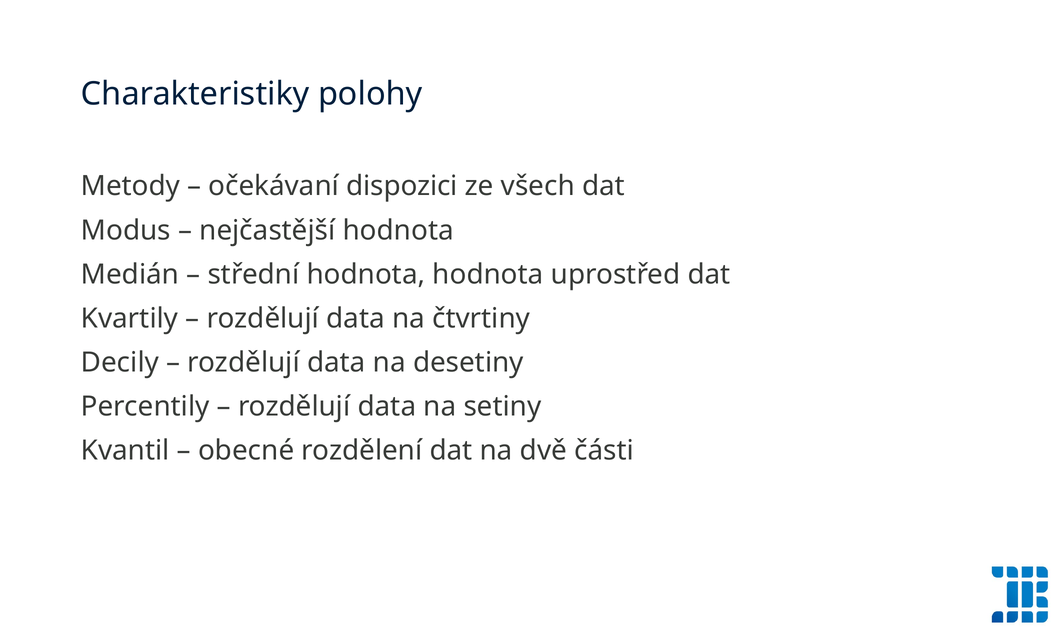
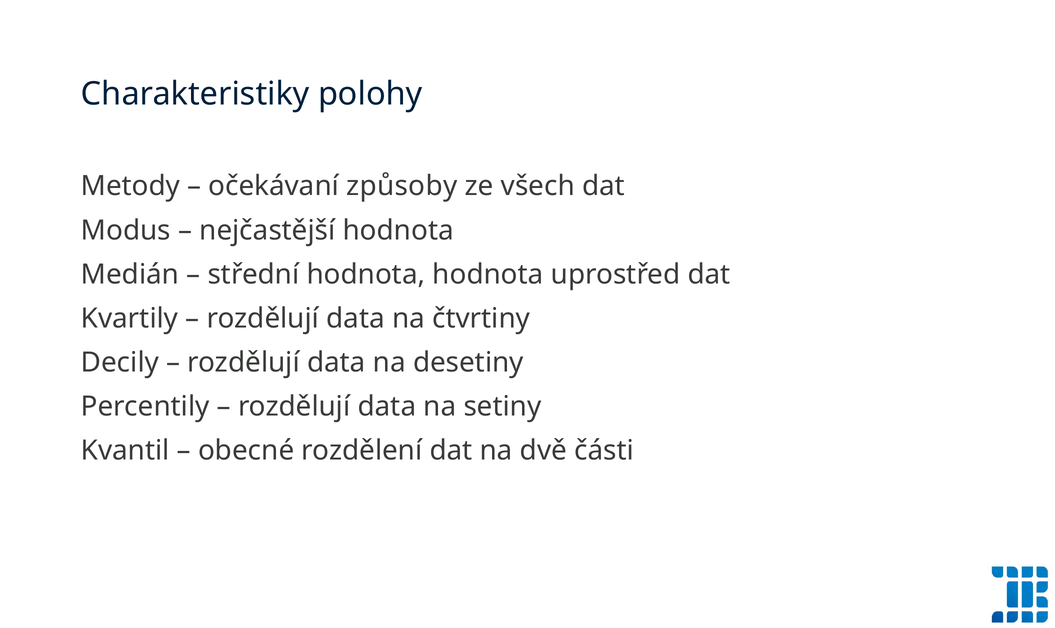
dispozici: dispozici -> způsoby (402, 186)
